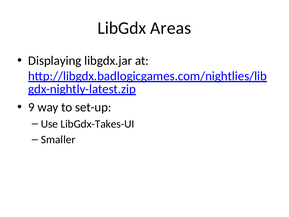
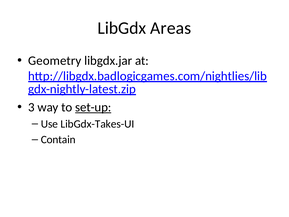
Displaying: Displaying -> Geometry (55, 61)
9: 9 -> 3 (31, 107)
set-up underline: none -> present (93, 107)
Smaller: Smaller -> Contain (58, 140)
